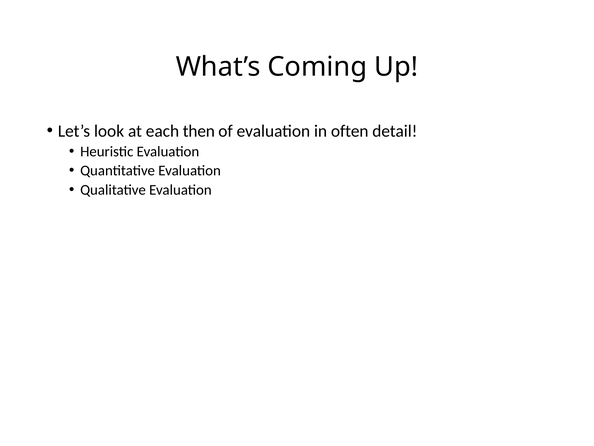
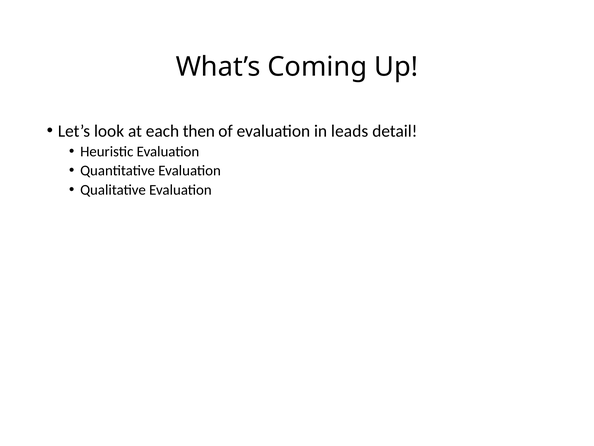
often: often -> leads (350, 131)
